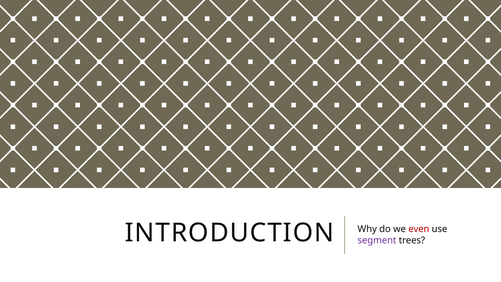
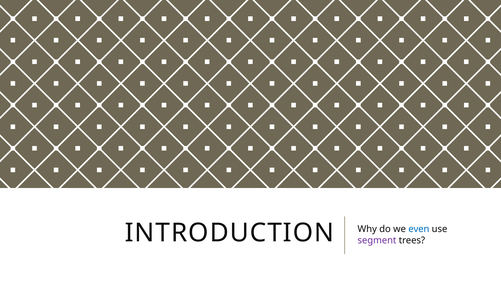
even colour: red -> blue (419, 229)
